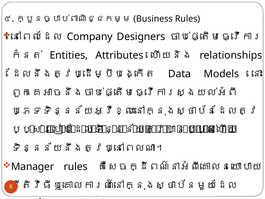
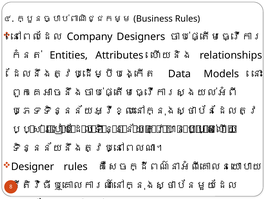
Manager: Manager -> Designer (33, 167)
